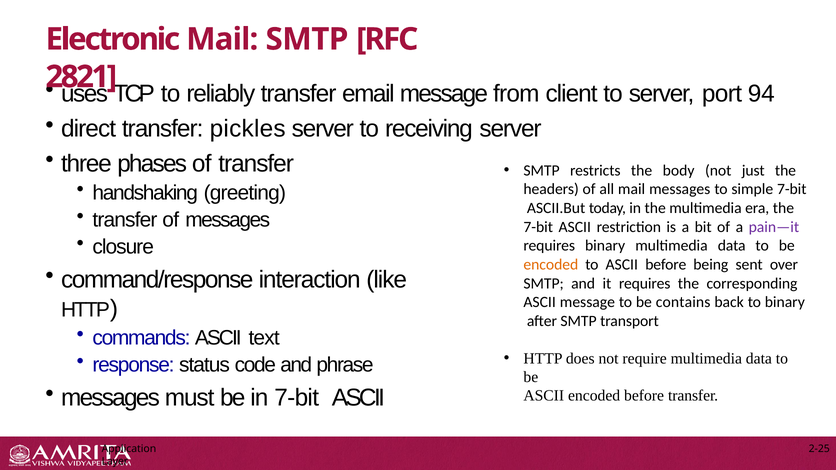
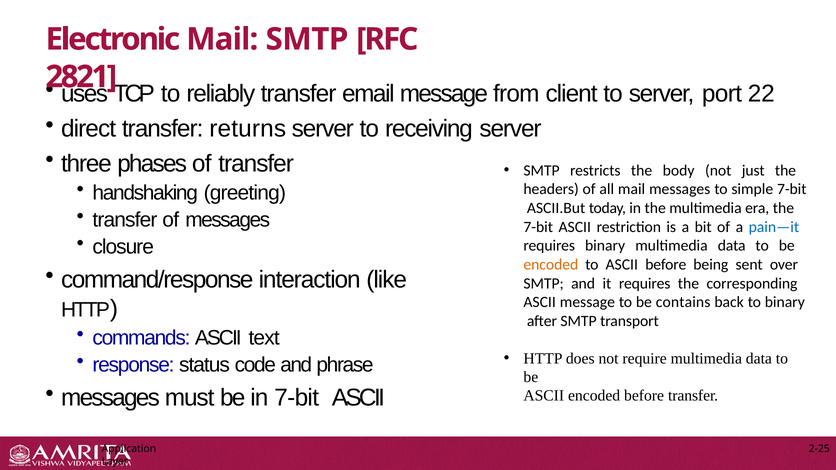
94: 94 -> 22 (761, 94)
pickles: pickles -> returns (248, 129)
pain—it colour: purple -> blue (774, 227)
